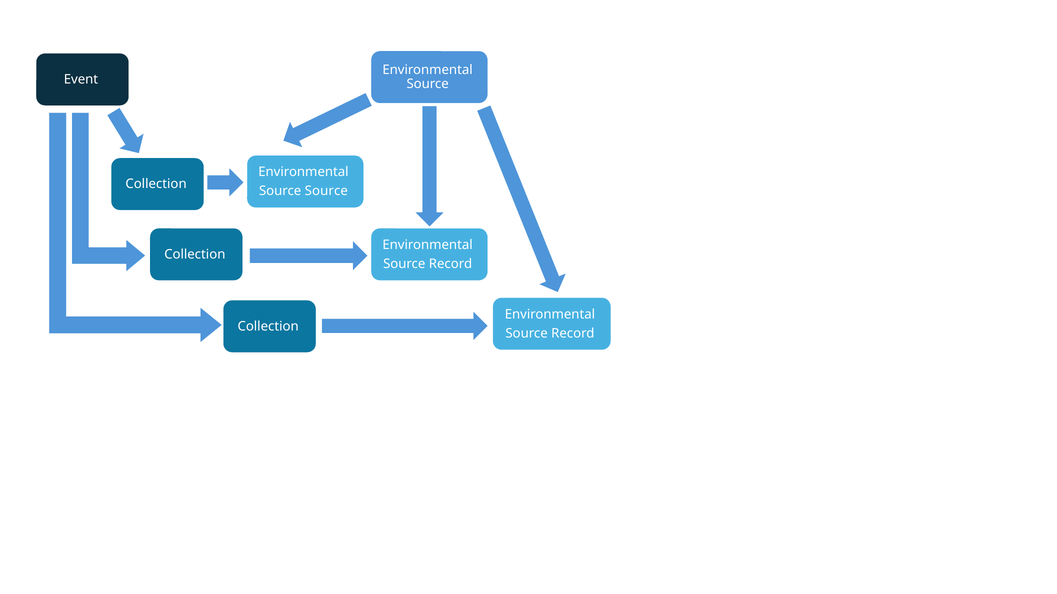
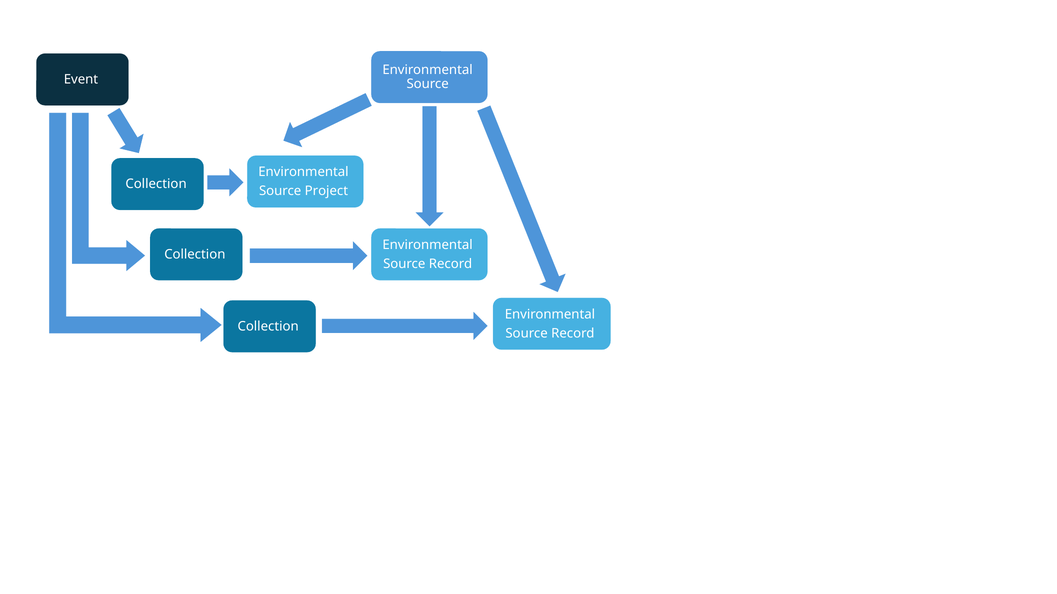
Source Source: Source -> Project (326, 191)
